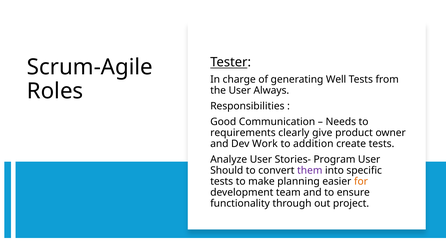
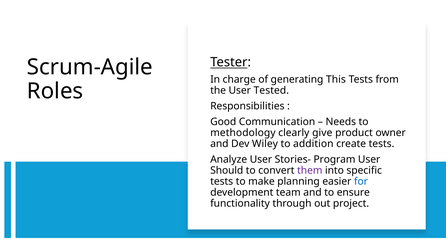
Well: Well -> This (336, 79)
Always: Always -> Tested (271, 90)
requirements: requirements -> methodology (243, 133)
Work: Work -> Wiley (265, 144)
for colour: orange -> blue (361, 181)
